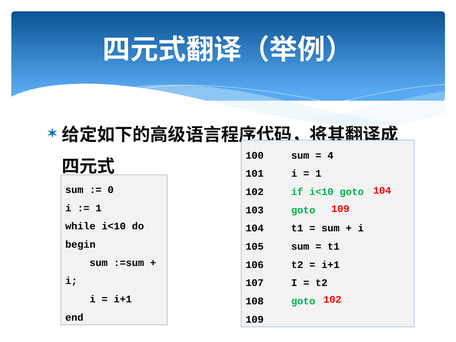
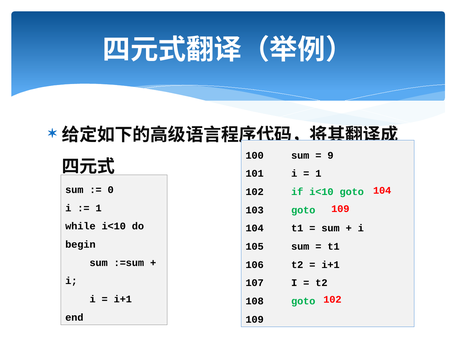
4: 4 -> 9 (331, 155)
